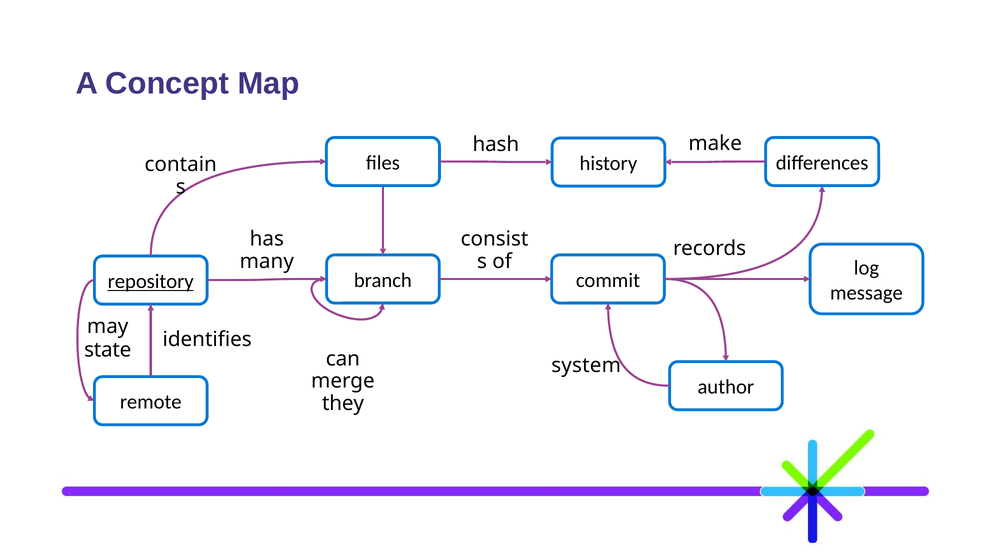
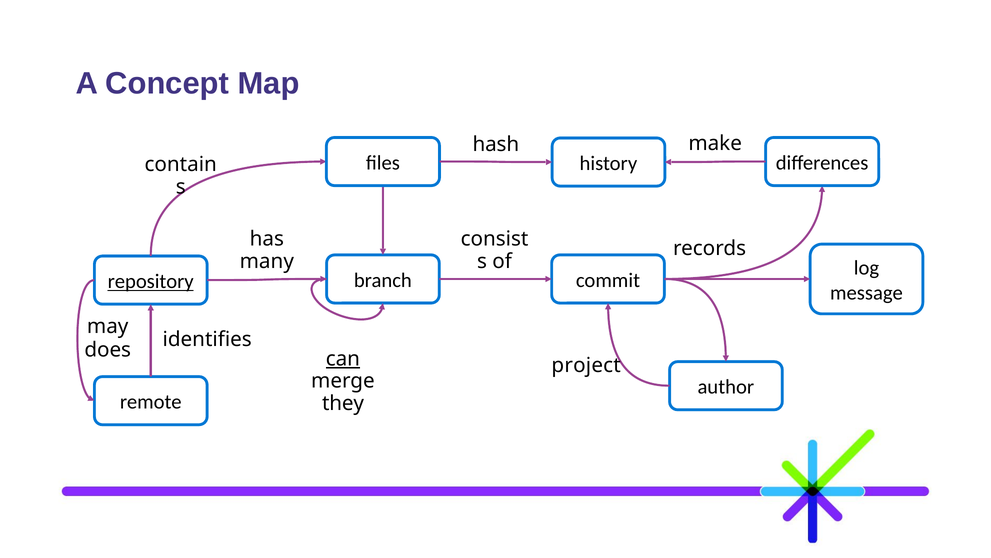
state: state -> does (108, 349)
can underline: none -> present (343, 358)
system: system -> project (586, 365)
